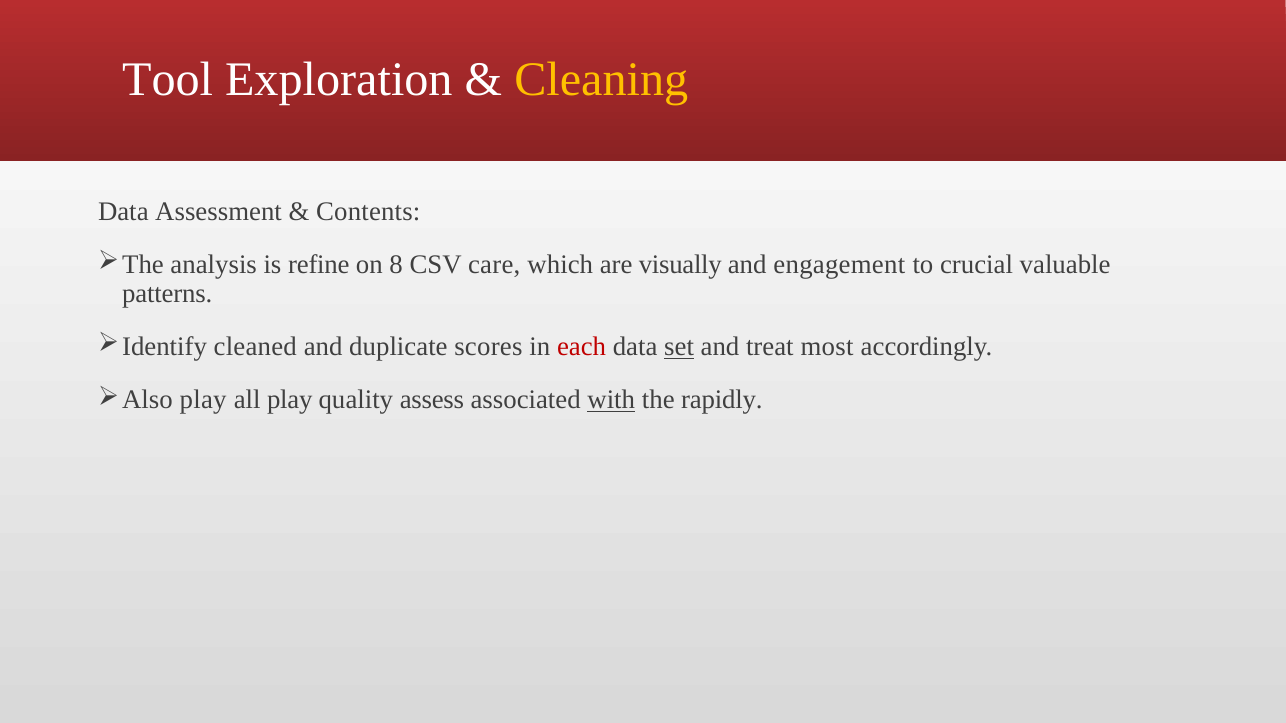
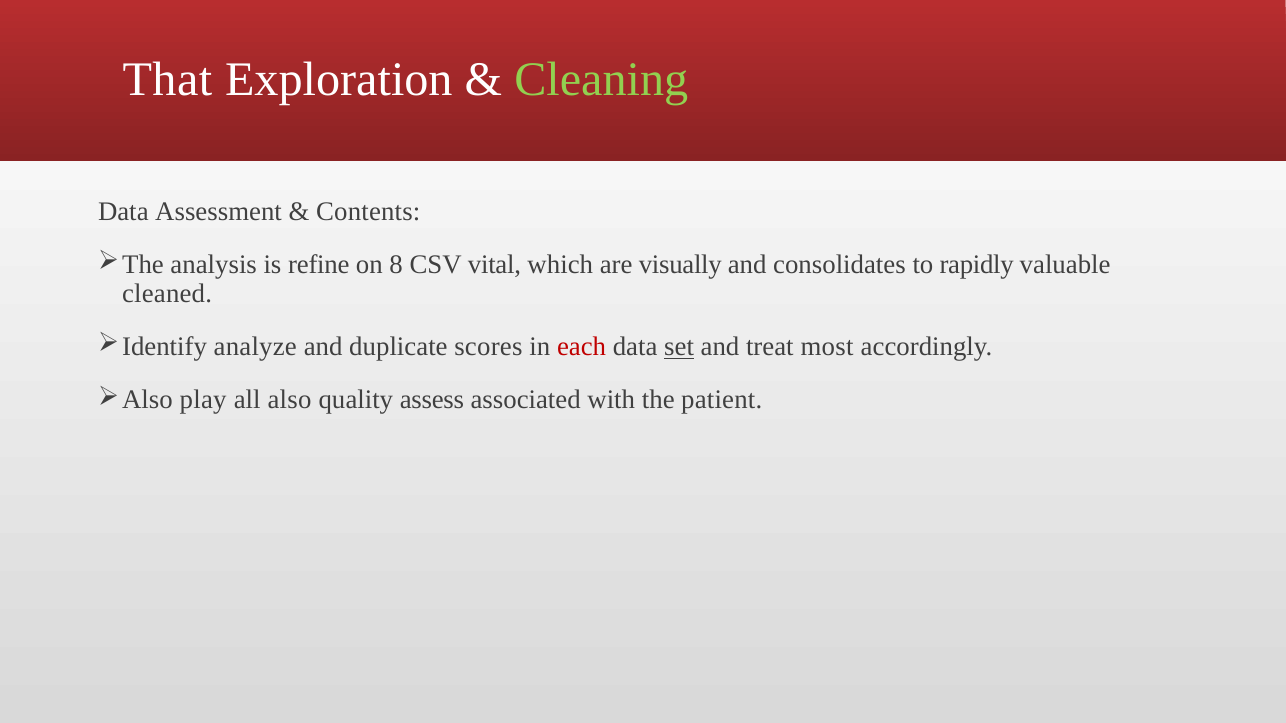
Tool: Tool -> That (167, 80)
Cleaning colour: yellow -> light green (601, 80)
care: care -> vital (494, 265)
engagement: engagement -> consolidates (839, 265)
crucial: crucial -> rapidly (977, 265)
patterns: patterns -> cleaned (167, 294)
cleaned: cleaned -> analyze (255, 347)
all play: play -> also (289, 400)
with underline: present -> none (611, 400)
rapidly: rapidly -> patient (722, 400)
